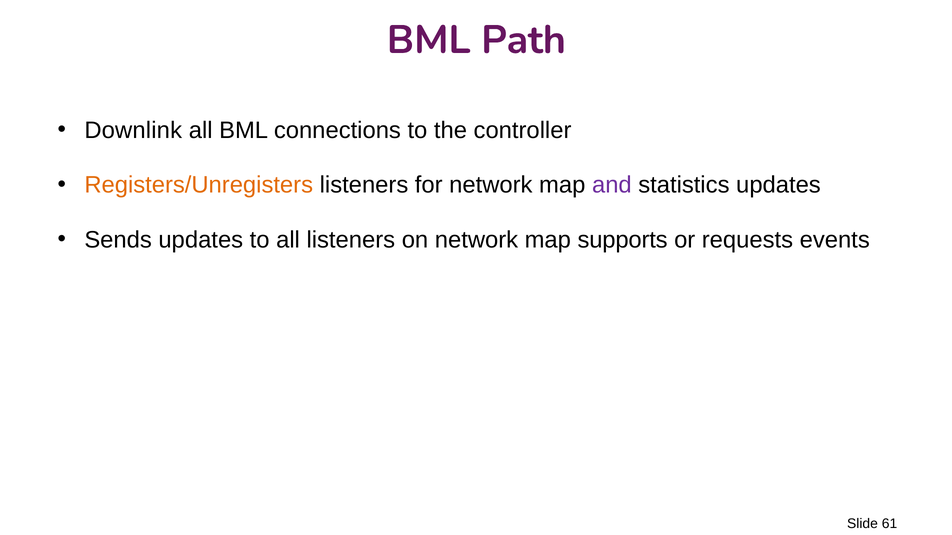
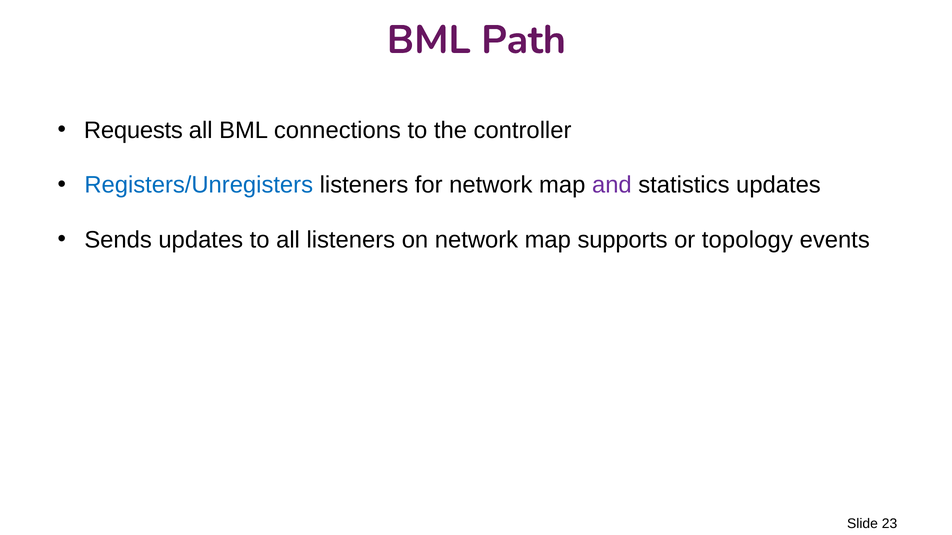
Downlink: Downlink -> Requests (133, 130)
Registers/Unregisters colour: orange -> blue (199, 185)
requests: requests -> topology (747, 240)
61: 61 -> 23 (890, 524)
